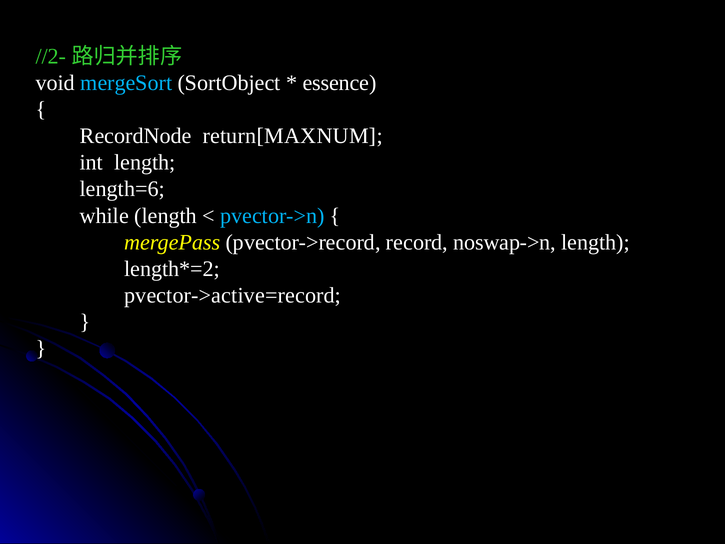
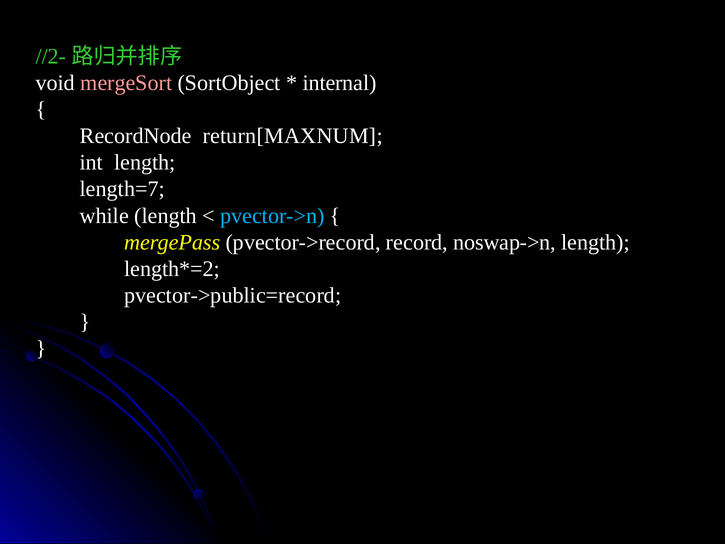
mergeSort colour: light blue -> pink (126, 83)
essence: essence -> internal (340, 83)
length=6: length=6 -> length=7 (122, 189)
pvector->active=record: pvector->active=record -> pvector->public=record (233, 295)
